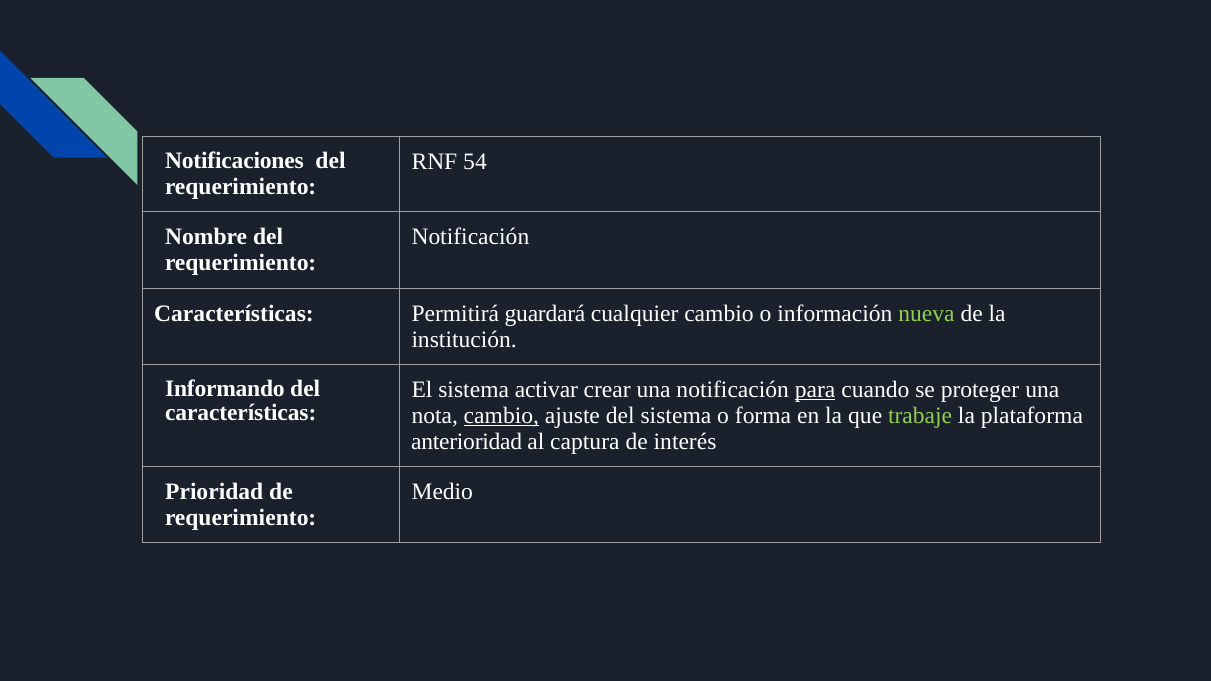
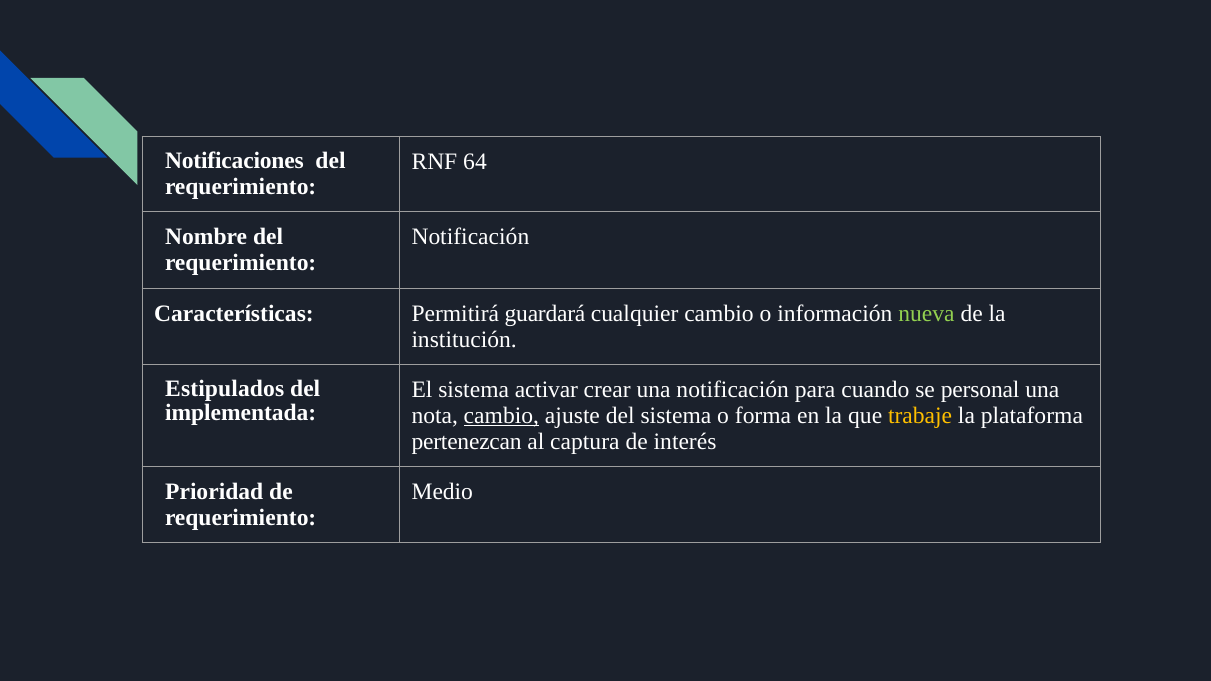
54: 54 -> 64 (475, 162)
Informando: Informando -> Estipulados (225, 389)
para underline: present -> none (815, 390)
proteger: proteger -> personal (980, 390)
características: características -> implementada (241, 413)
trabaje colour: light green -> yellow (920, 416)
anterioridad: anterioridad -> pertenezcan (467, 442)
